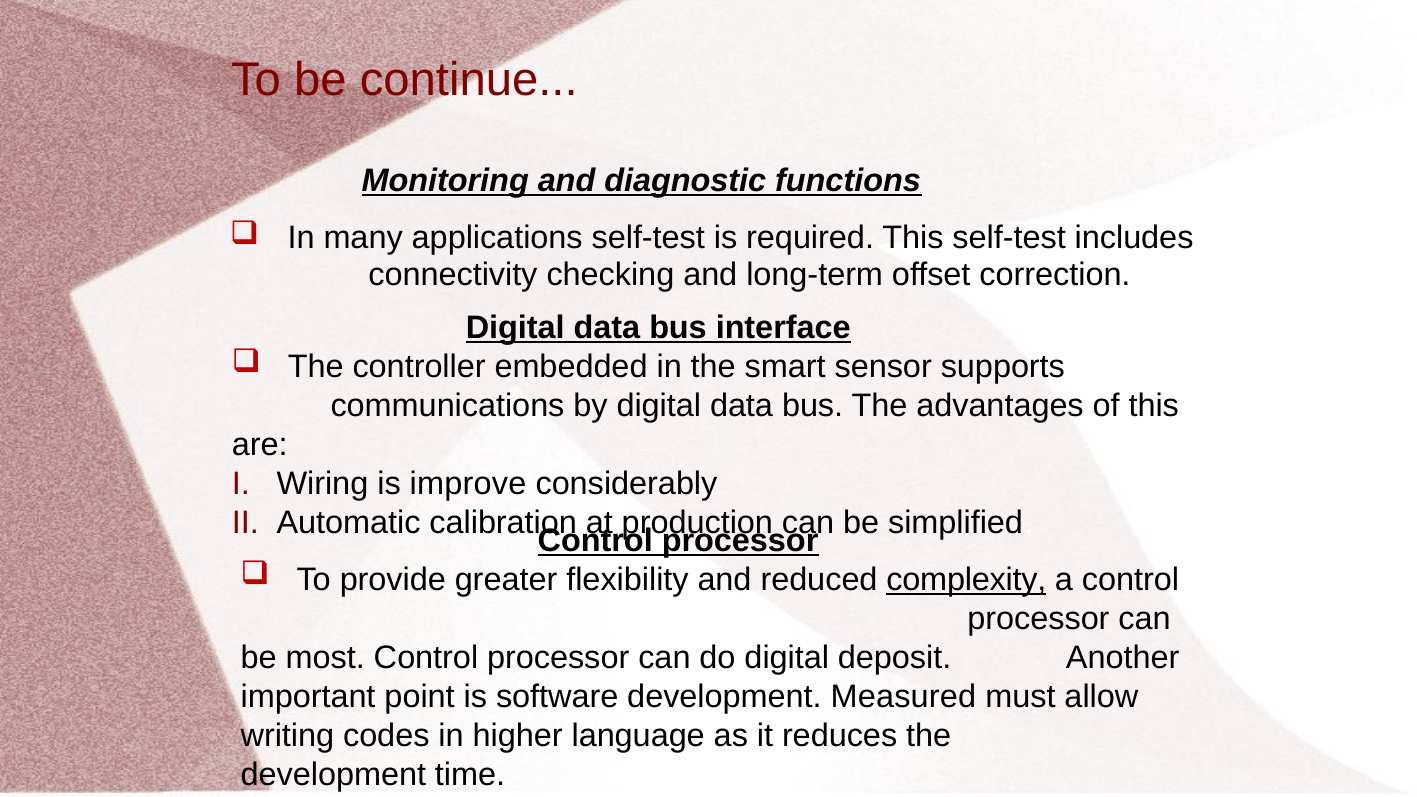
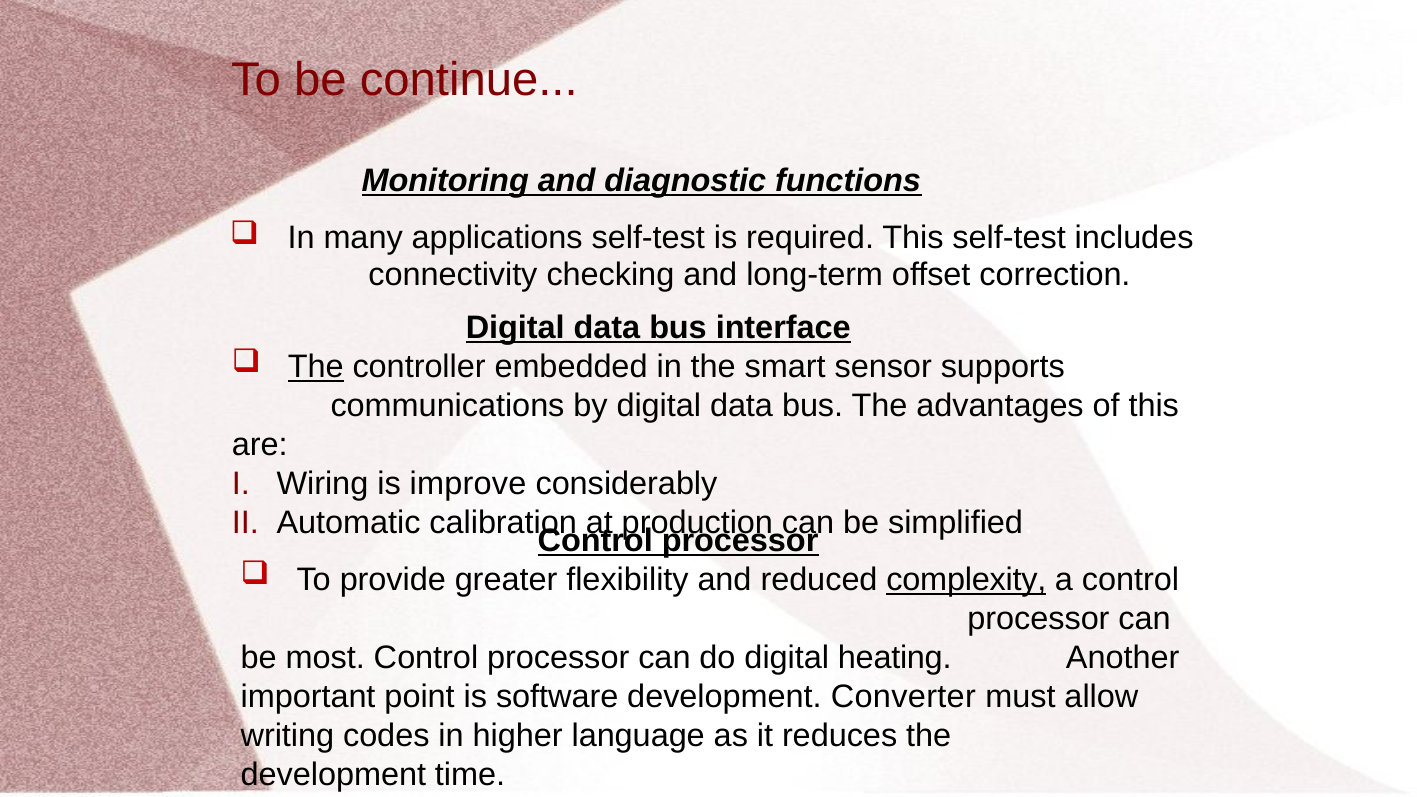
The underline: none -> present (316, 367)
deposit: deposit -> heating (895, 658)
Measured: Measured -> Converter (903, 696)
